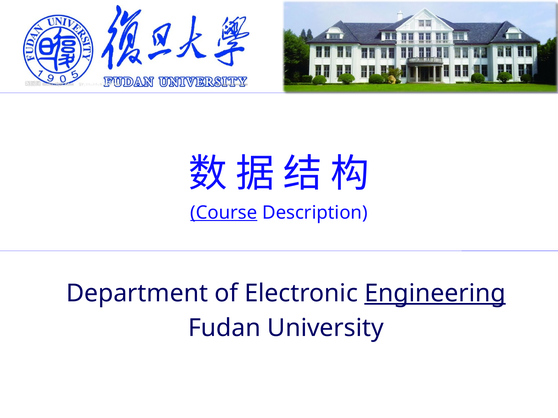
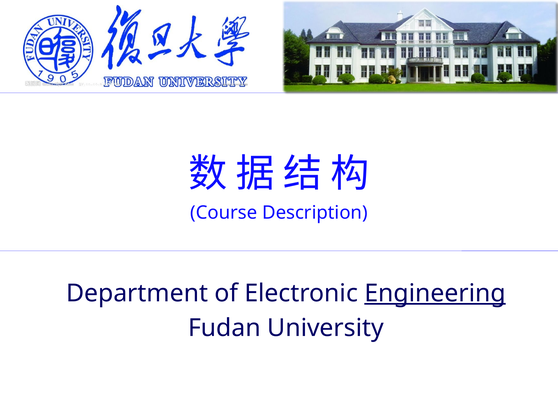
Course underline: present -> none (224, 213)
